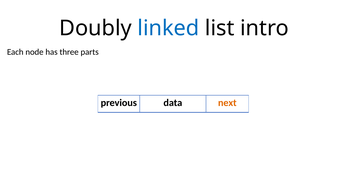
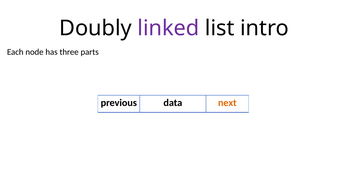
linked colour: blue -> purple (168, 28)
